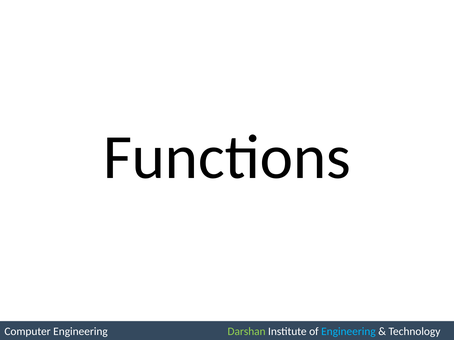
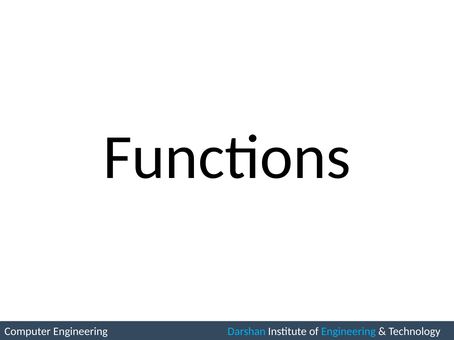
Darshan colour: light green -> light blue (247, 332)
